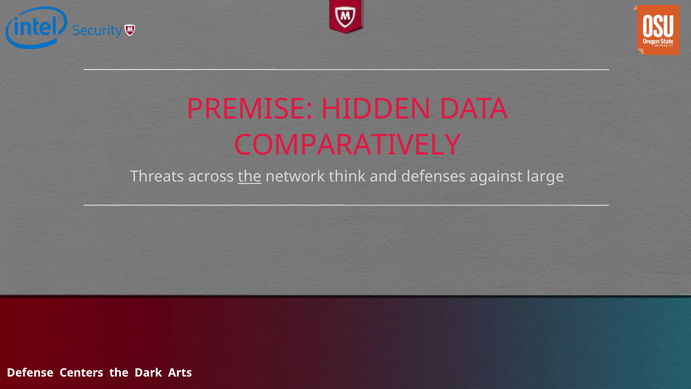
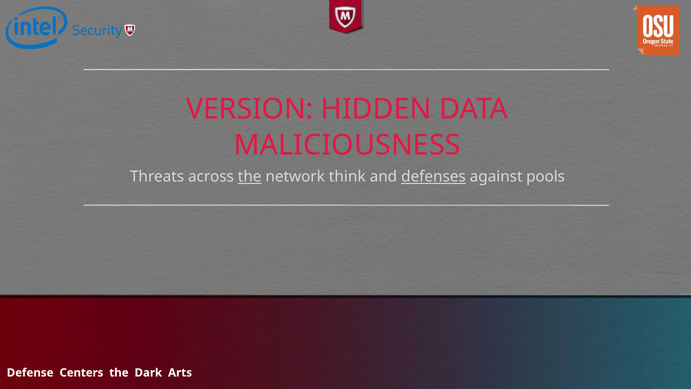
PREMISE: PREMISE -> VERSION (250, 109)
COMPARATIVELY: COMPARATIVELY -> MALICIOUSNESS (347, 145)
defenses underline: none -> present (434, 177)
large: large -> pools (546, 177)
